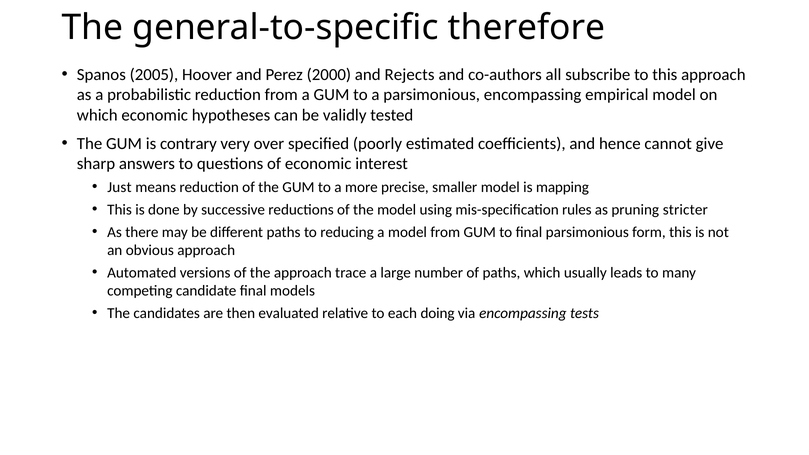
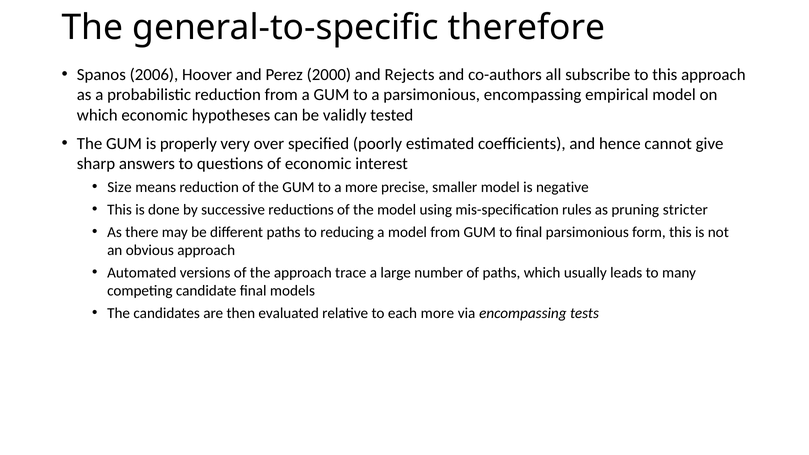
2005: 2005 -> 2006 (154, 74)
contrary: contrary -> properly (188, 144)
Just: Just -> Size (119, 187)
mapping: mapping -> negative (562, 187)
each doing: doing -> more (437, 313)
